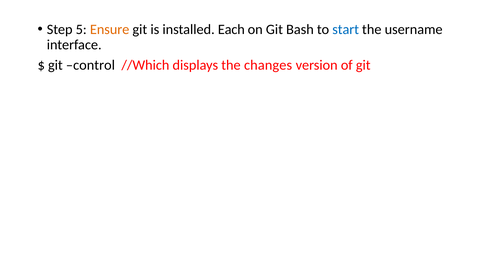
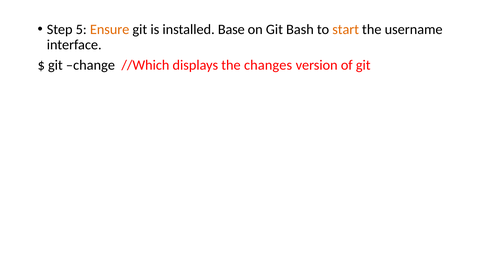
Each: Each -> Base (231, 29)
start colour: blue -> orange (346, 29)
control: control -> change (90, 65)
